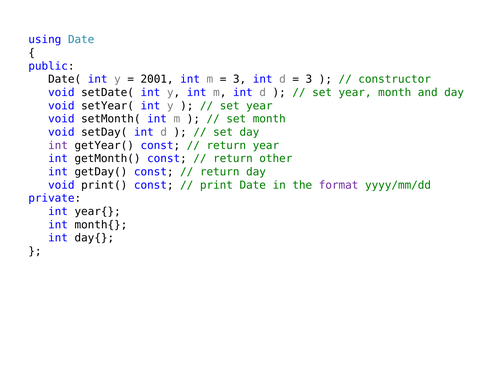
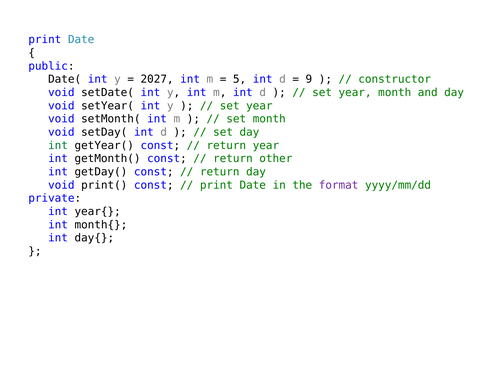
using: using -> print (45, 40)
2001: 2001 -> 2027 (157, 79)
3: 3 -> 5 (240, 79)
3: 3 -> 9 (309, 79)
int colour: purple -> green (58, 145)
